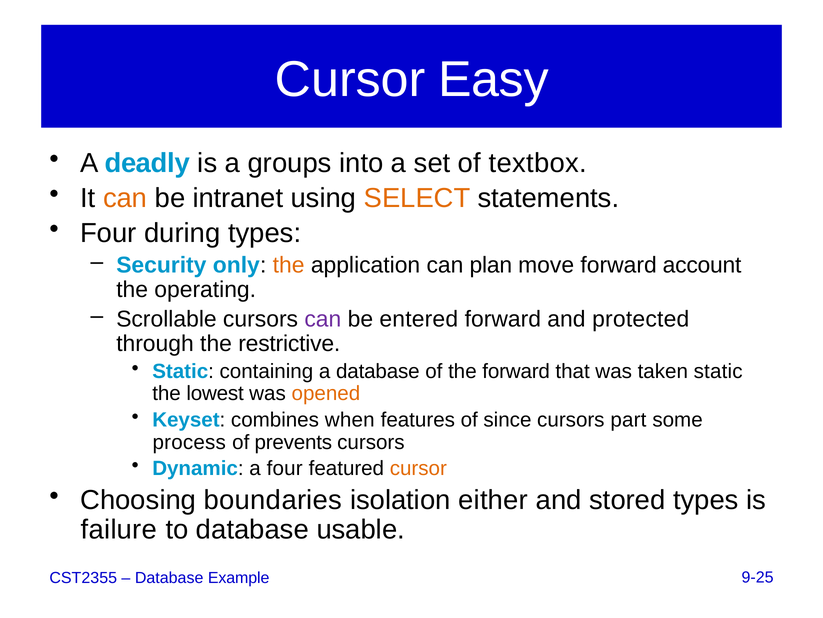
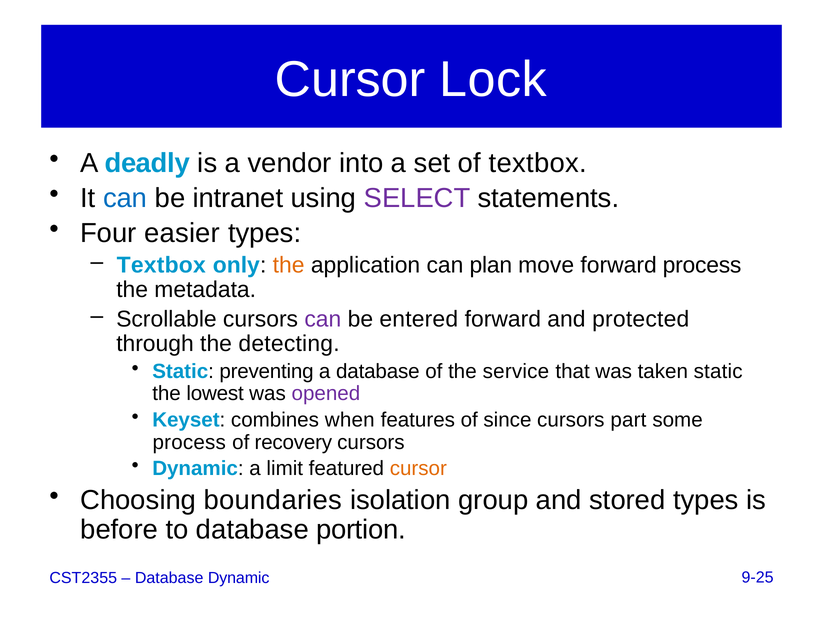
Easy: Easy -> Lock (493, 80)
groups: groups -> vendor (290, 163)
can colour: orange -> blue (125, 198)
SELECT colour: orange -> purple (417, 198)
during: during -> easier (182, 233)
Security: Security -> Textbox (161, 265)
forward account: account -> process (702, 265)
operating: operating -> metadata (205, 289)
restrictive: restrictive -> detecting (289, 343)
containing: containing -> preventing (266, 371)
the forward: forward -> service (516, 371)
opened colour: orange -> purple (326, 393)
prevents: prevents -> recovery (293, 442)
a four: four -> limit (285, 468)
either: either -> group (493, 499)
failure: failure -> before (119, 529)
usable: usable -> portion (361, 529)
Database Example: Example -> Dynamic (239, 577)
